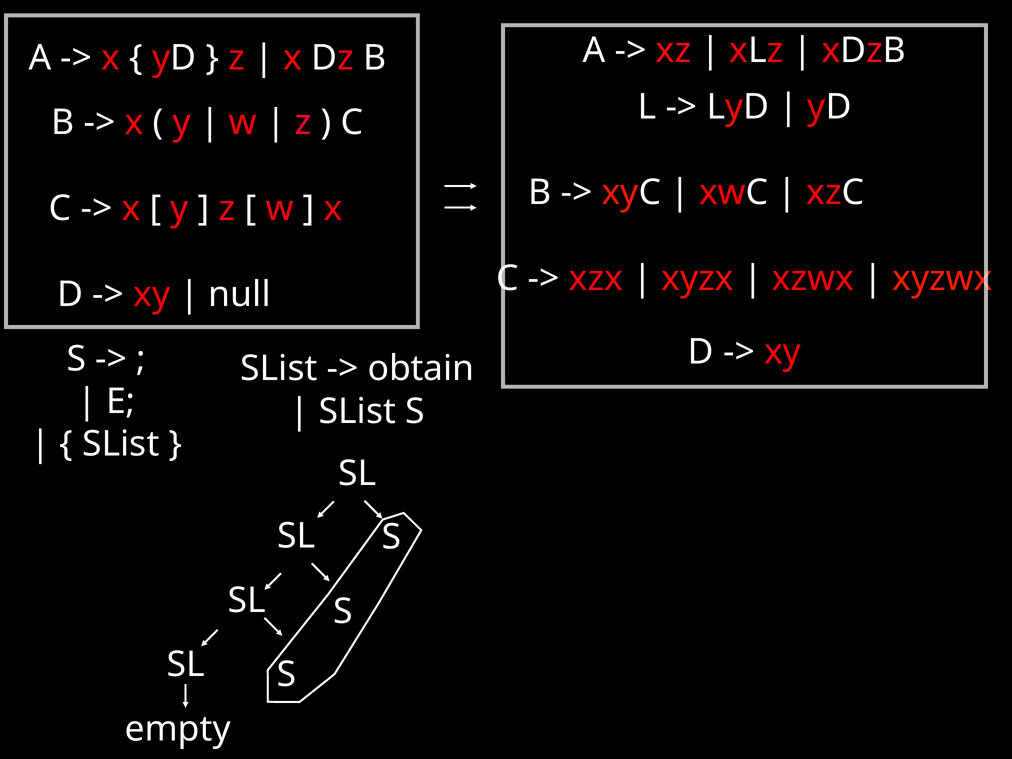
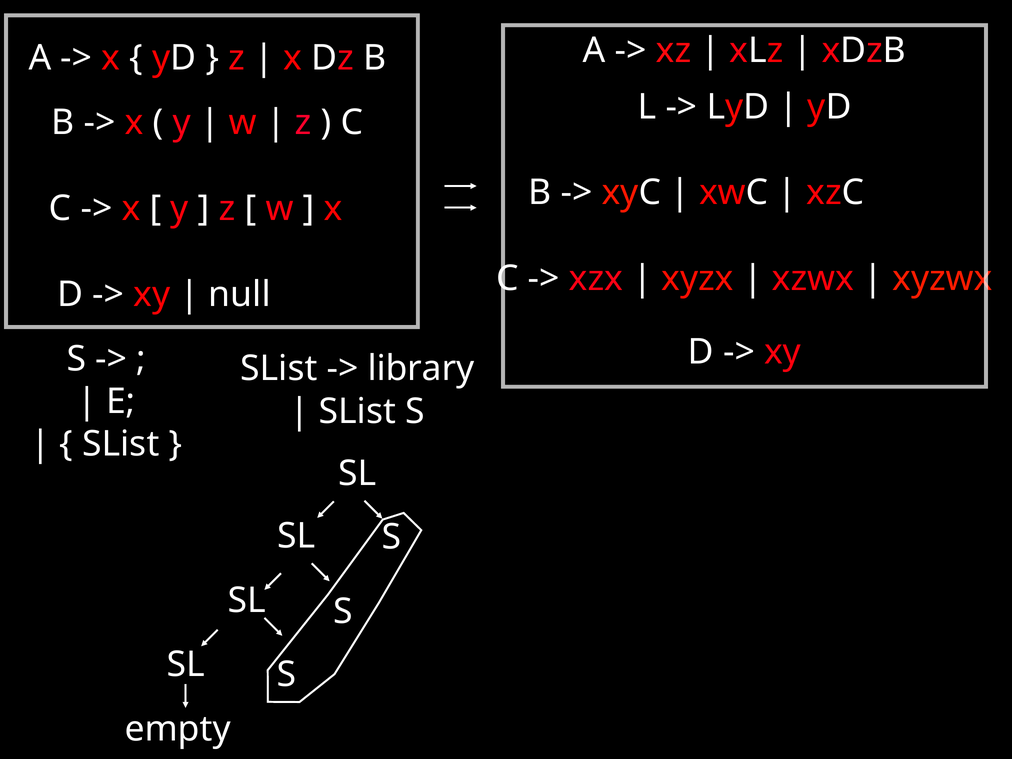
obtain: obtain -> library (421, 369)
